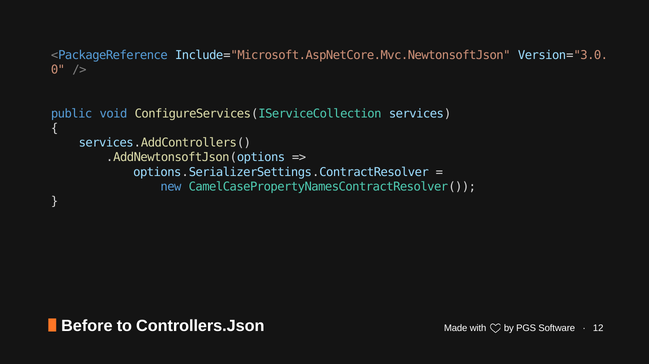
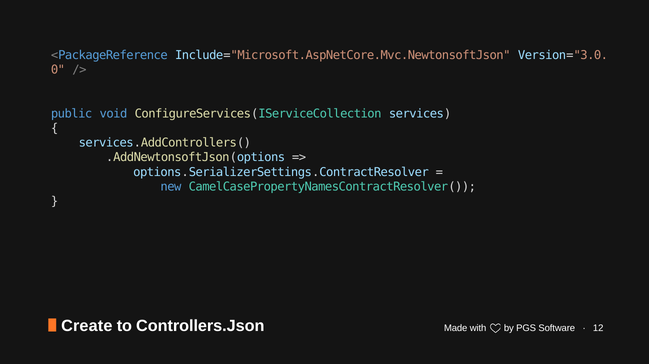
Before: Before -> Create (87, 326)
